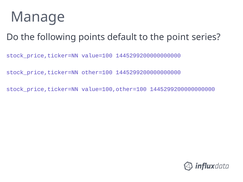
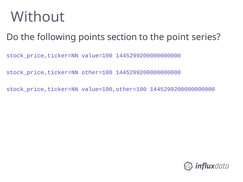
Manage: Manage -> Without (38, 17)
default: default -> section (122, 37)
